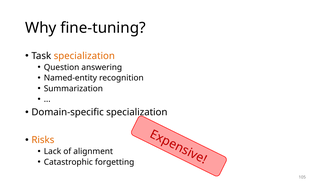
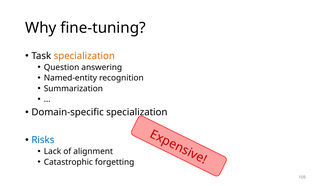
Risks colour: orange -> blue (43, 140)
